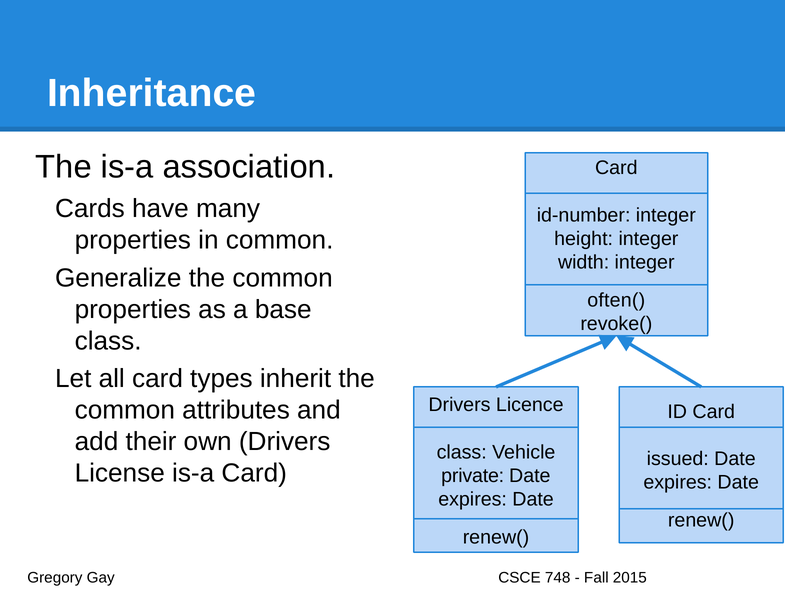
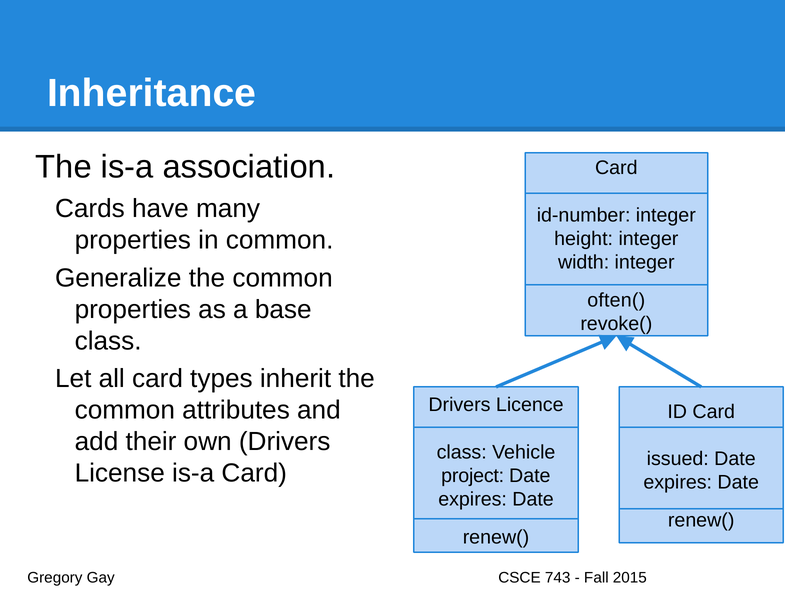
private: private -> project (473, 475)
748: 748 -> 743 (558, 577)
